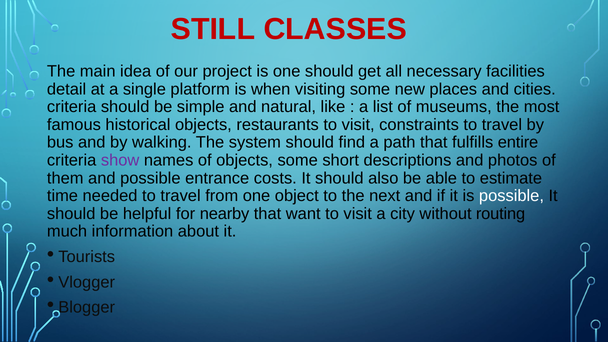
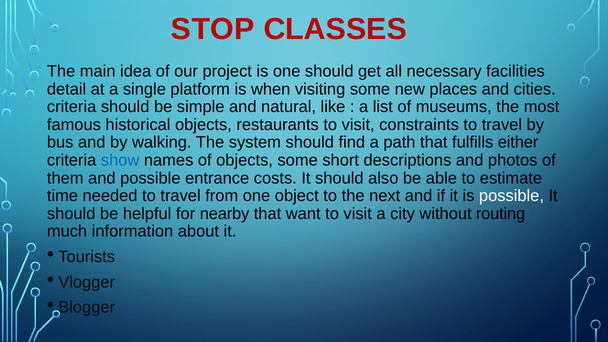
STILL: STILL -> STOP (213, 29)
entire: entire -> either (518, 143)
show colour: purple -> blue (120, 160)
